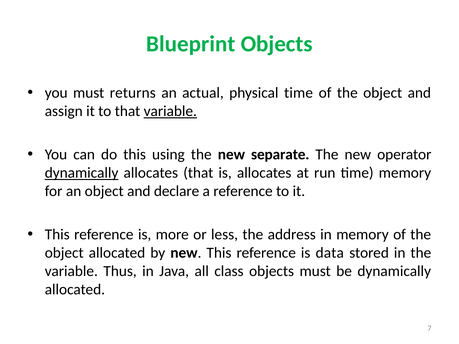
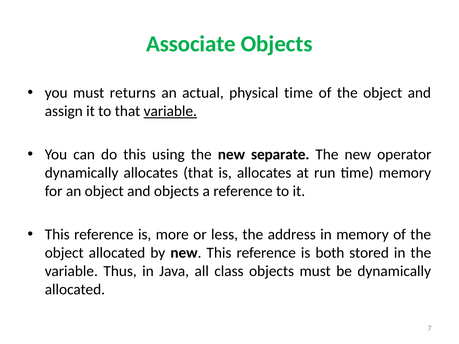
Blueprint: Blueprint -> Associate (191, 44)
dynamically underline: present -> none (82, 173)
and declare: declare -> objects (177, 191)
data: data -> both (330, 253)
